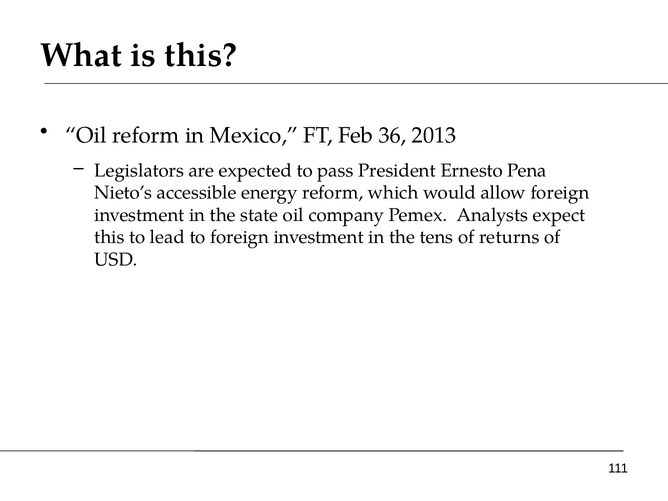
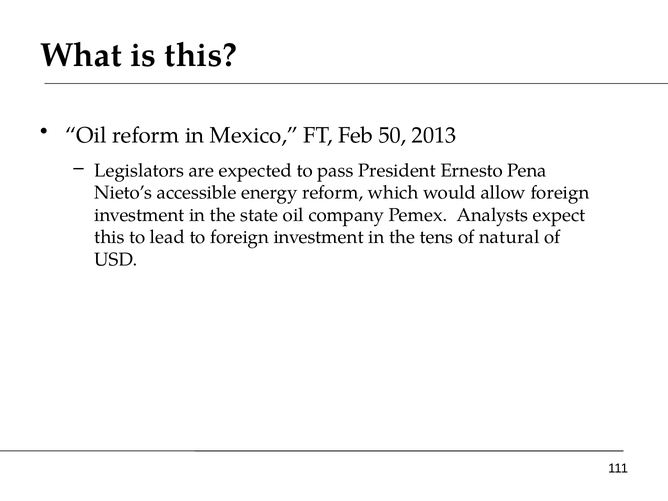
36: 36 -> 50 (392, 135)
returns: returns -> natural (509, 237)
